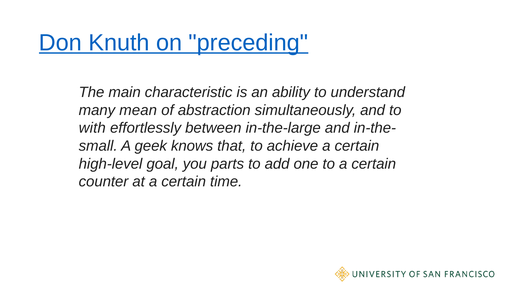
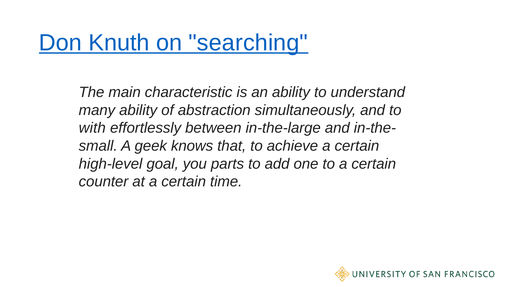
preceding: preceding -> searching (248, 43)
many mean: mean -> ability (138, 110)
